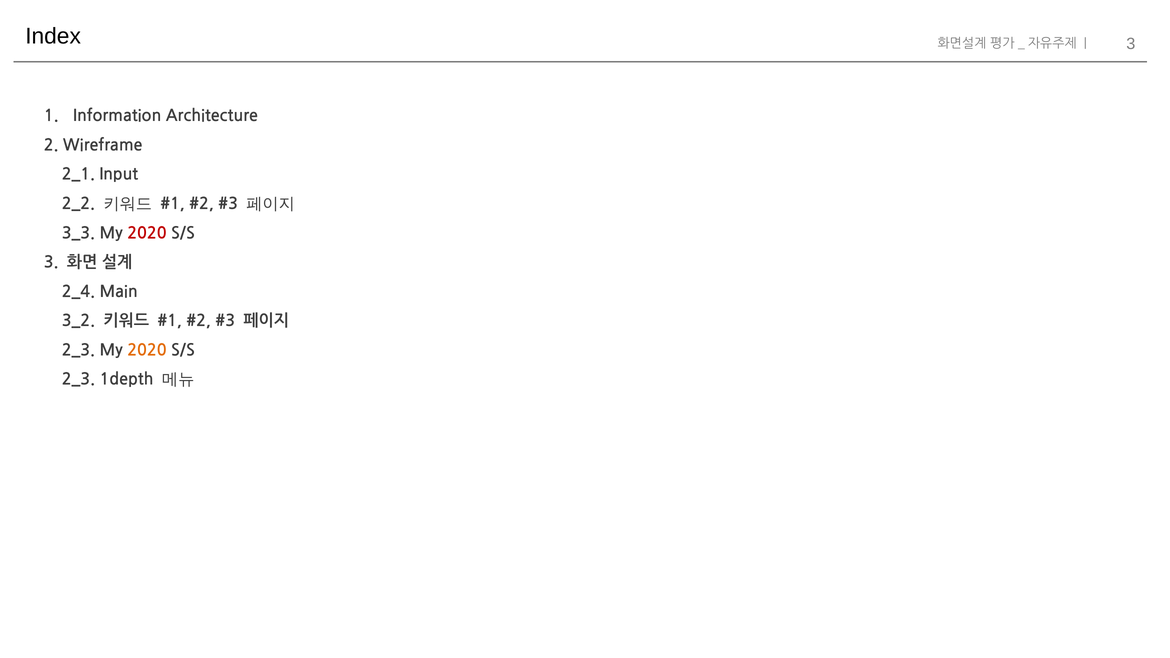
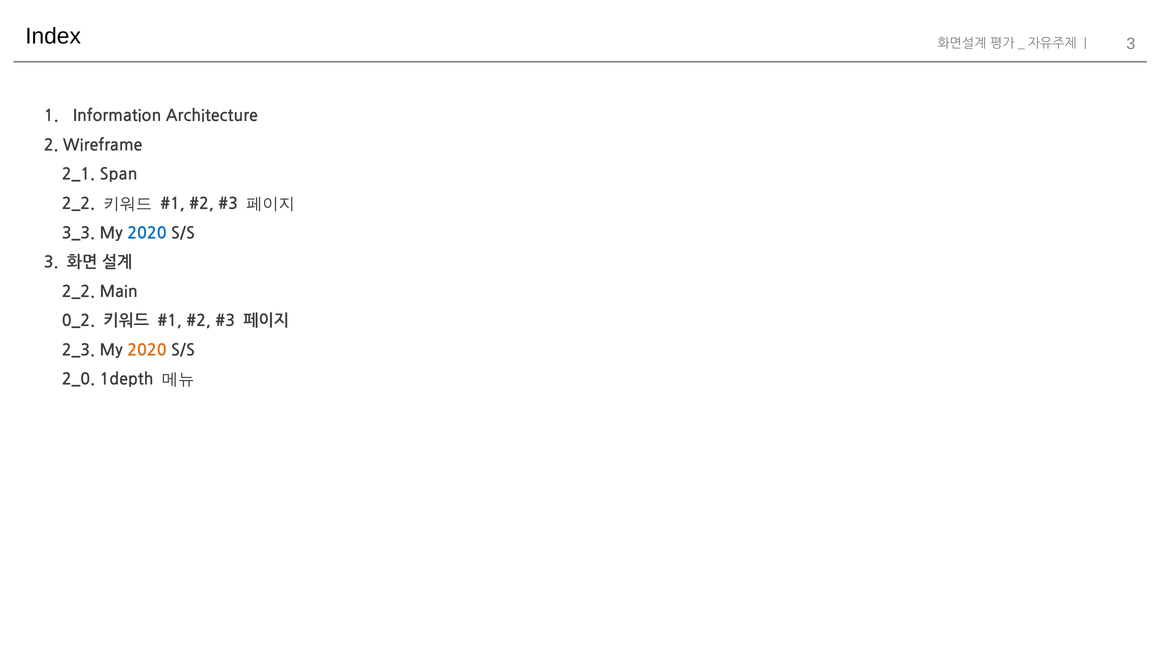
Input: Input -> Span (119, 175)
2020 colour: red -> blue (147, 233)
2_4: 2_4 -> 2_2 (78, 292)
3_2: 3_2 -> 0_2 (78, 321)
2_3: 2_3 -> 2_0 (78, 380)
